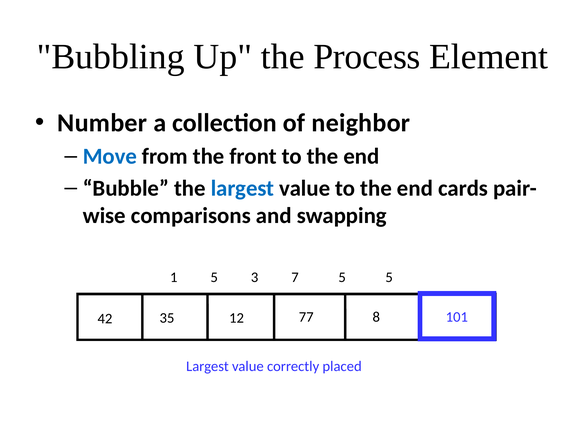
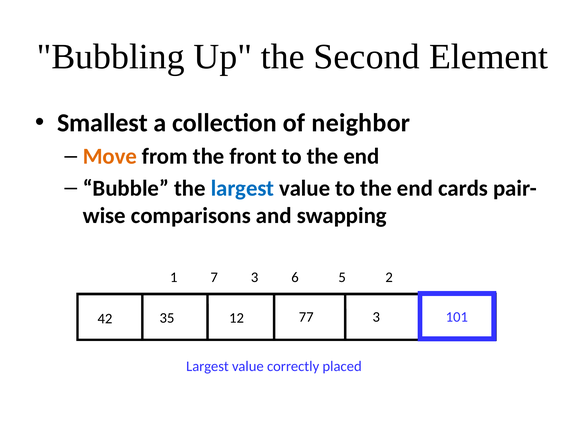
Process: Process -> Second (367, 57)
Number: Number -> Smallest (102, 123)
Move colour: blue -> orange (110, 157)
1 5: 5 -> 7 (214, 278)
7: 7 -> 6 (295, 278)
5 5: 5 -> 2 (389, 278)
42 8: 8 -> 3 (376, 317)
